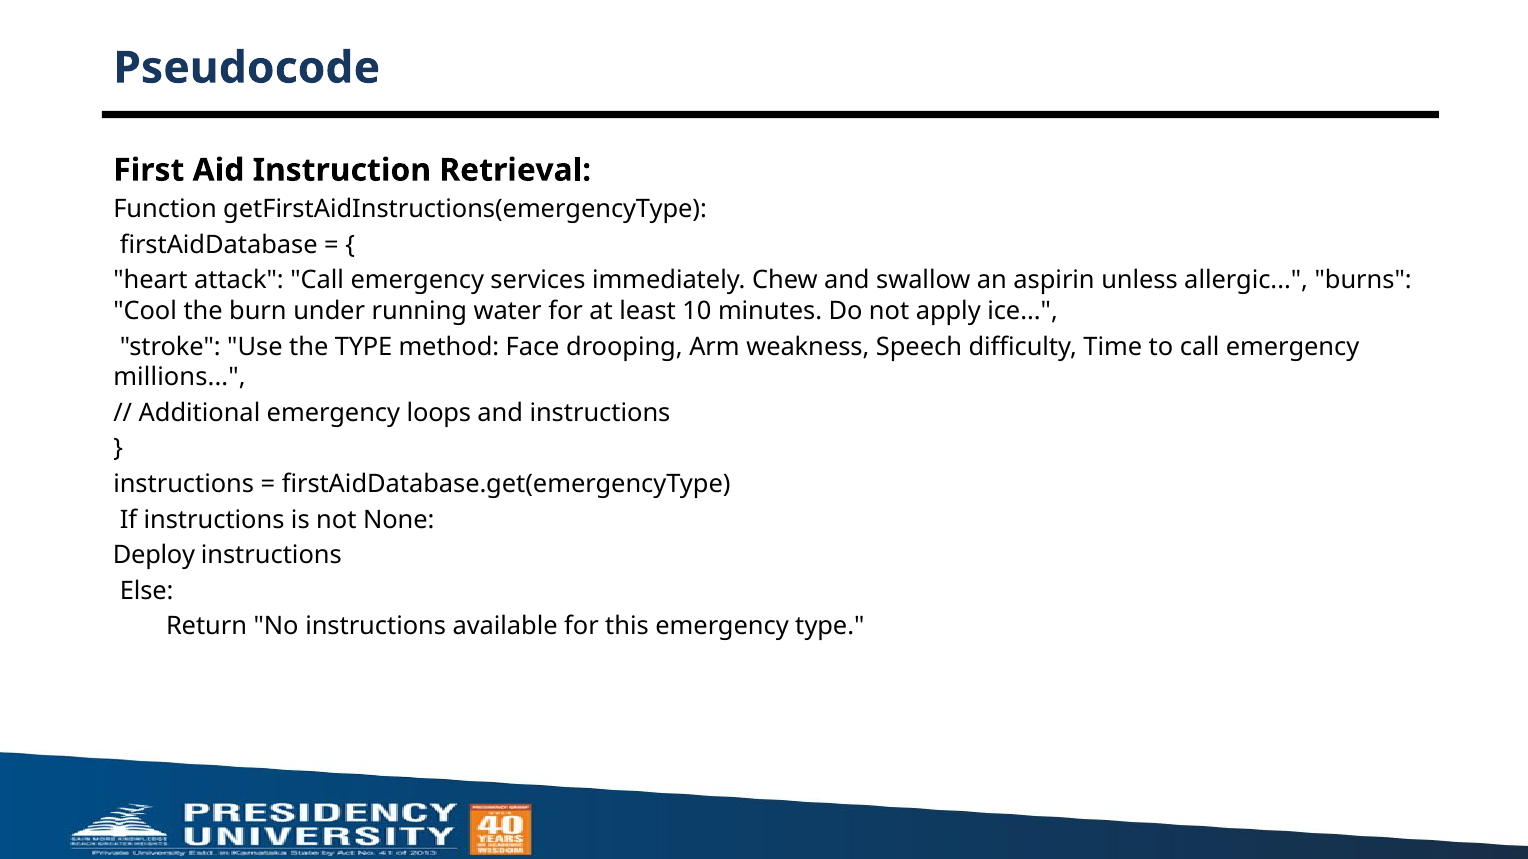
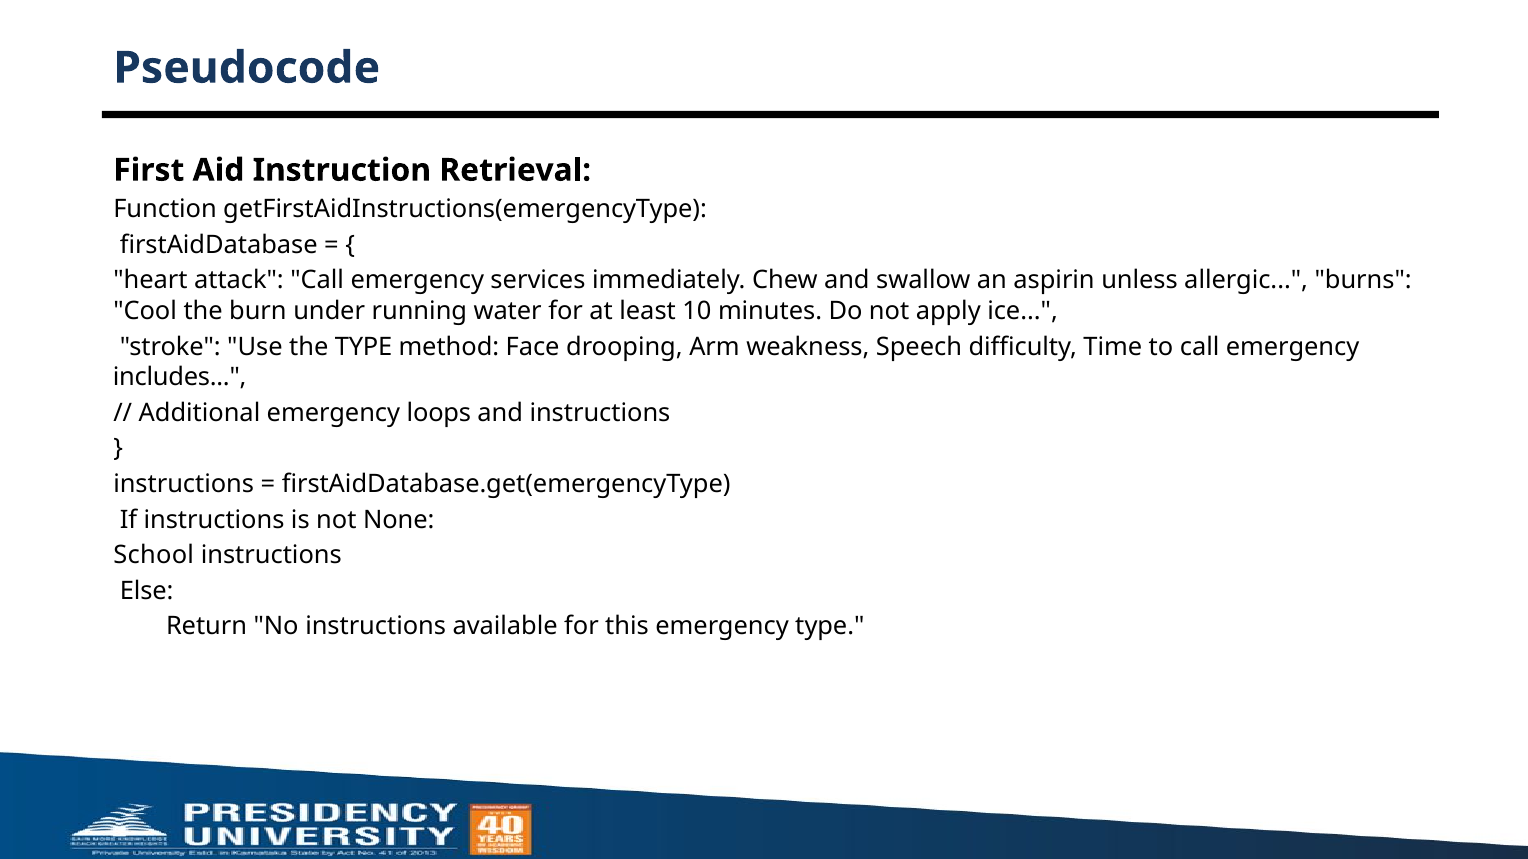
millions: millions -> includes (180, 377)
Deploy: Deploy -> School (154, 556)
